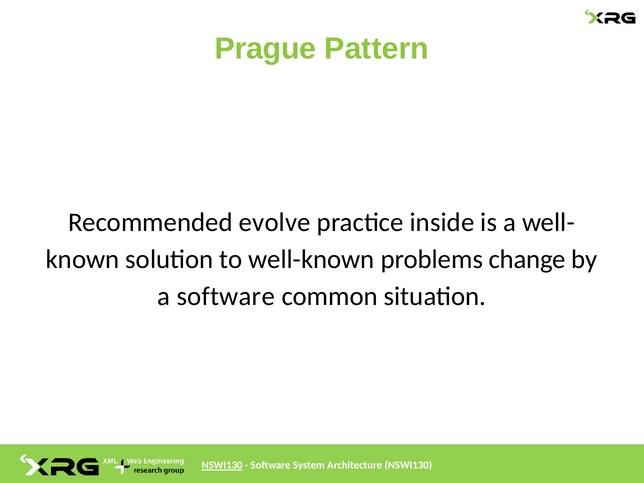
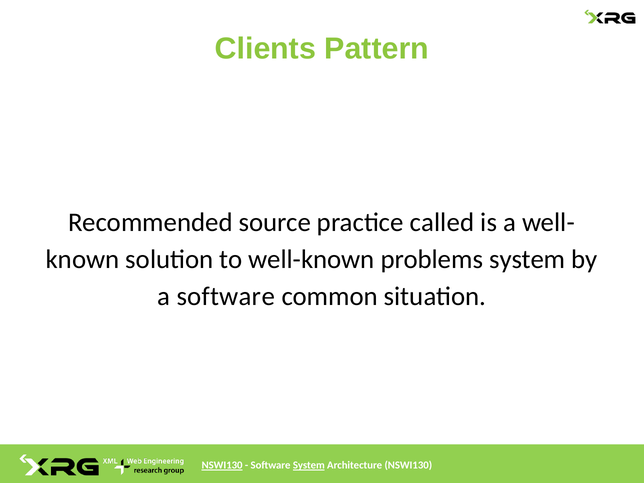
Prague: Prague -> Clients (265, 49)
evolve: evolve -> source (275, 223)
inside: inside -> called (442, 223)
problems change: change -> system (527, 260)
System underline: none -> present (309, 465)
